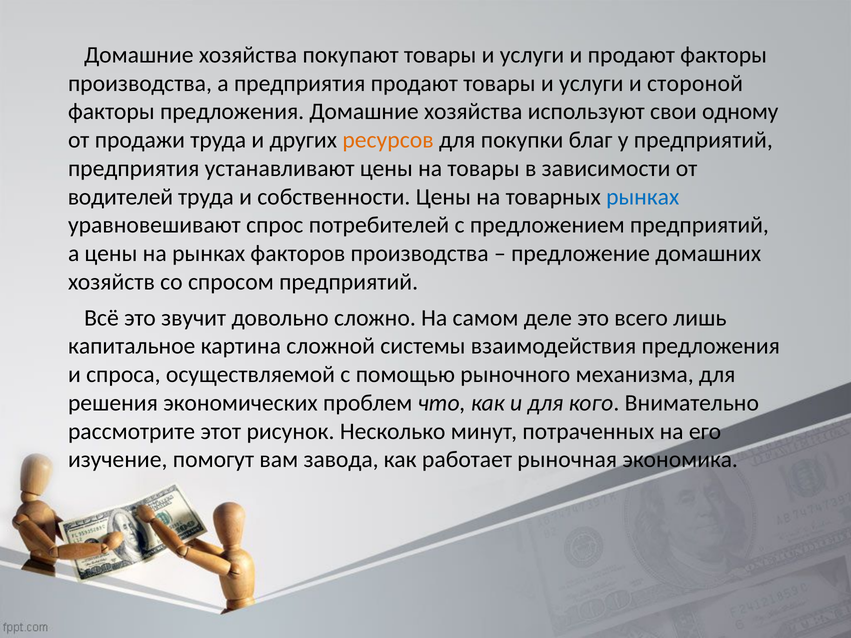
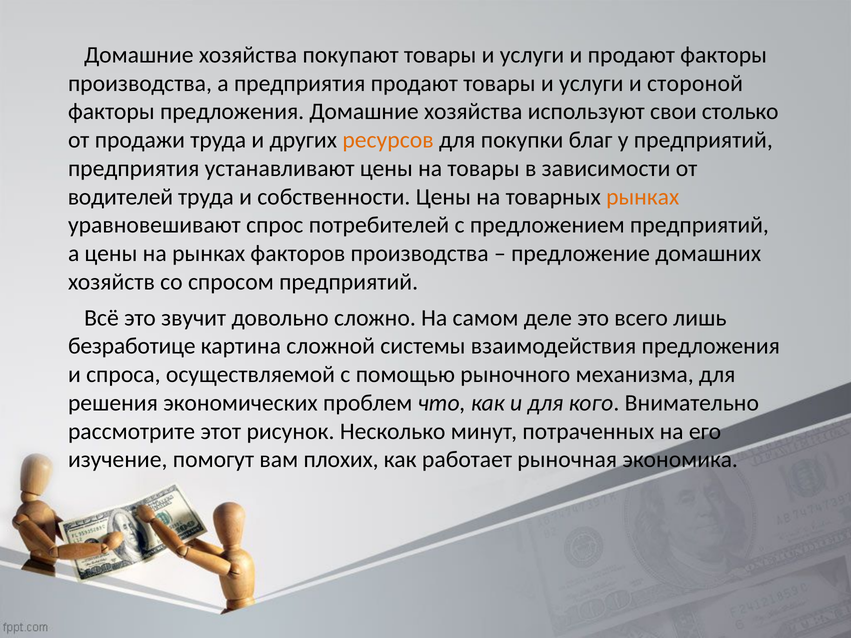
одному: одному -> столько (740, 112)
рынках colour: blue -> orange (643, 197)
капитальное: капитальное -> безработице (132, 346)
завода: завода -> плохих (341, 460)
